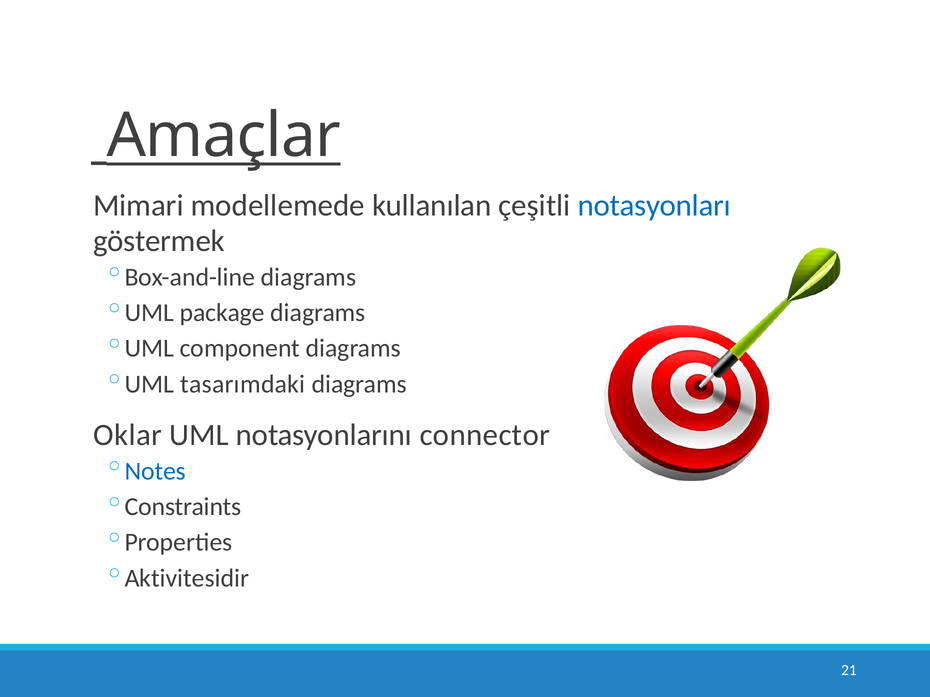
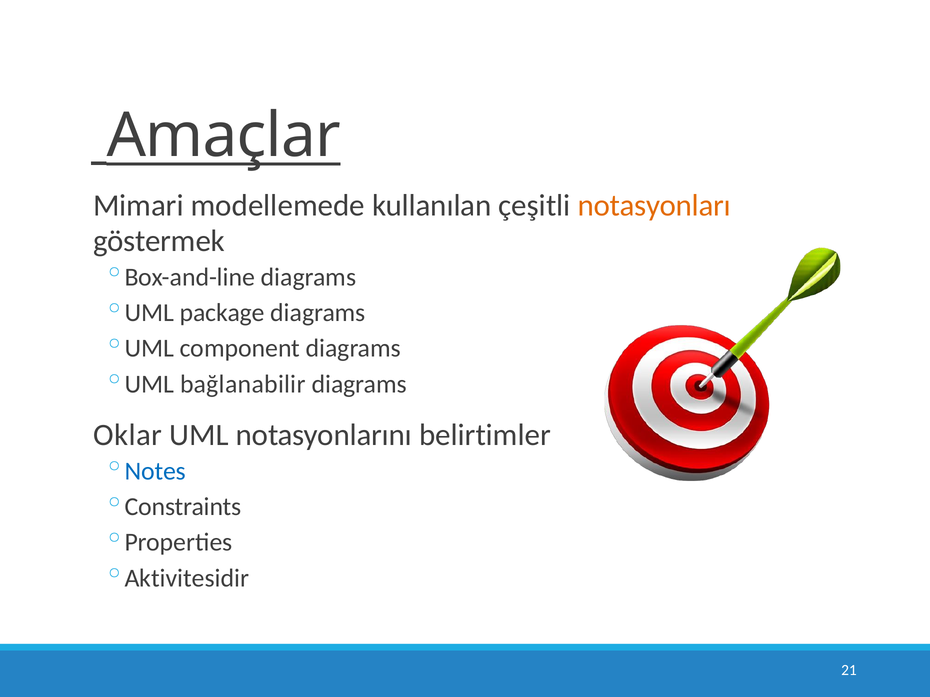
notasyonları colour: blue -> orange (654, 206)
tasarımdaki: tasarımdaki -> bağlanabilir (243, 384)
connector: connector -> belirtimler (485, 435)
